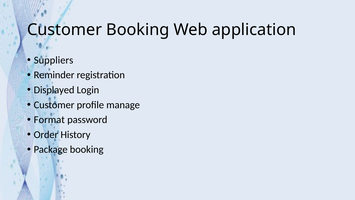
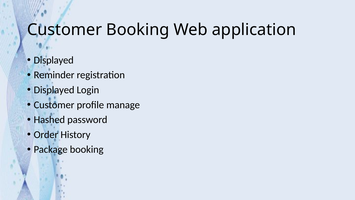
Suppliers: Suppliers -> Displayed (54, 60)
Format: Format -> Hashed (49, 120)
